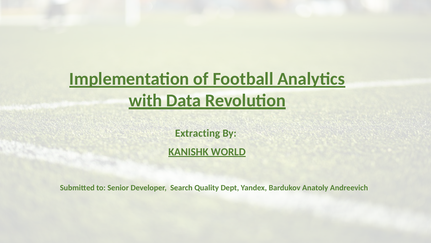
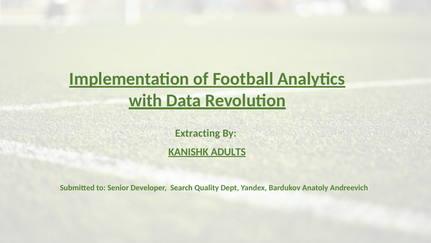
WORLD: WORLD -> ADULTS (228, 152)
